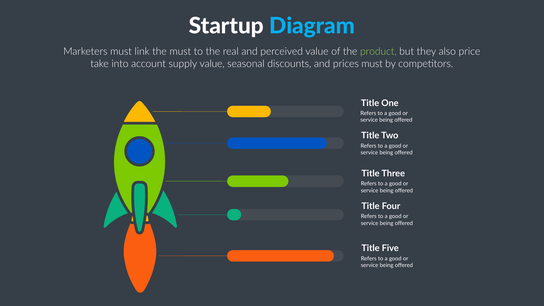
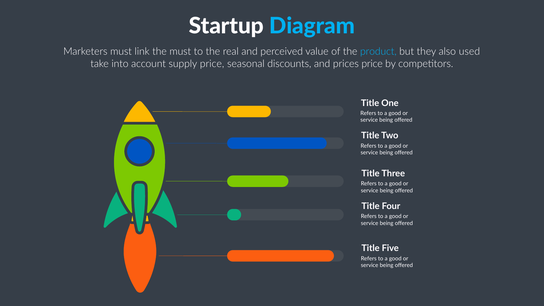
product colour: light green -> light blue (378, 52)
price: price -> used (469, 52)
supply value: value -> price (212, 64)
prices must: must -> price (372, 64)
